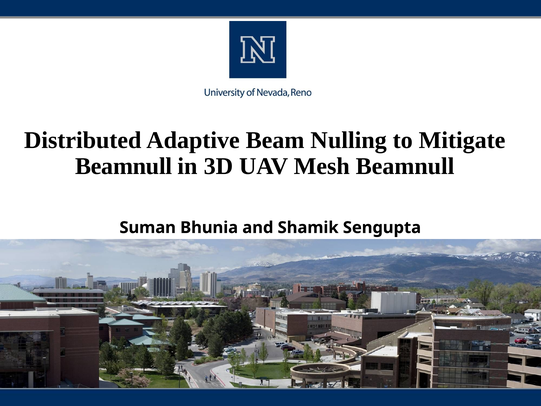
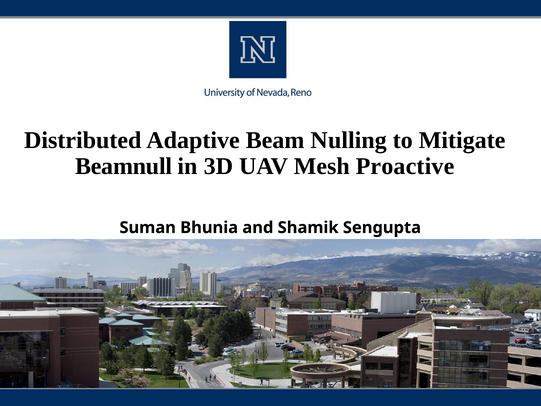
Mesh Beamnull: Beamnull -> Proactive (405, 166)
